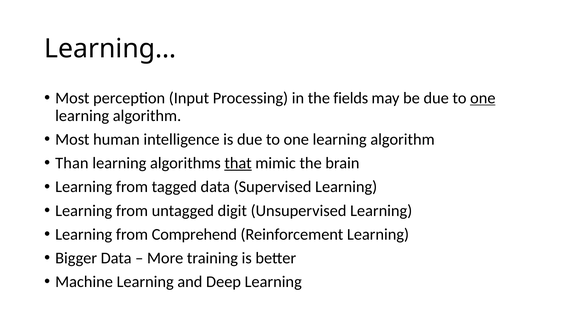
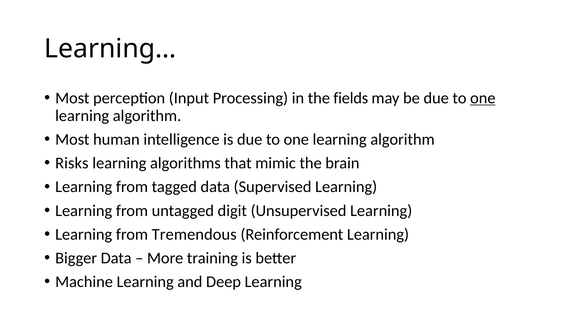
Than: Than -> Risks (72, 163)
that underline: present -> none (238, 163)
Comprehend: Comprehend -> Tremendous (194, 234)
